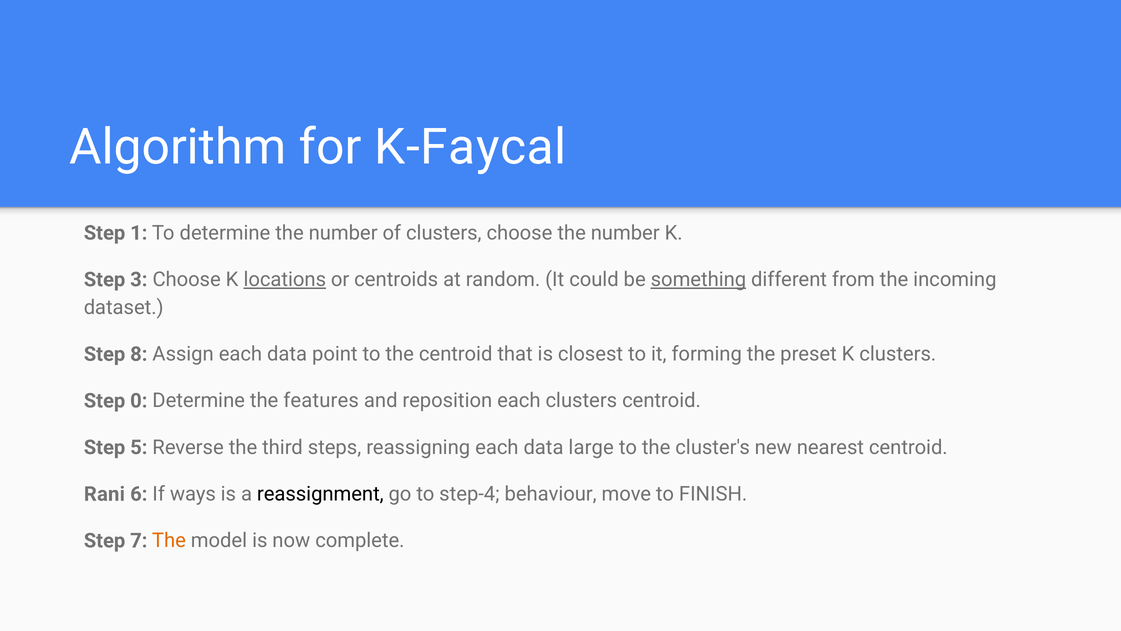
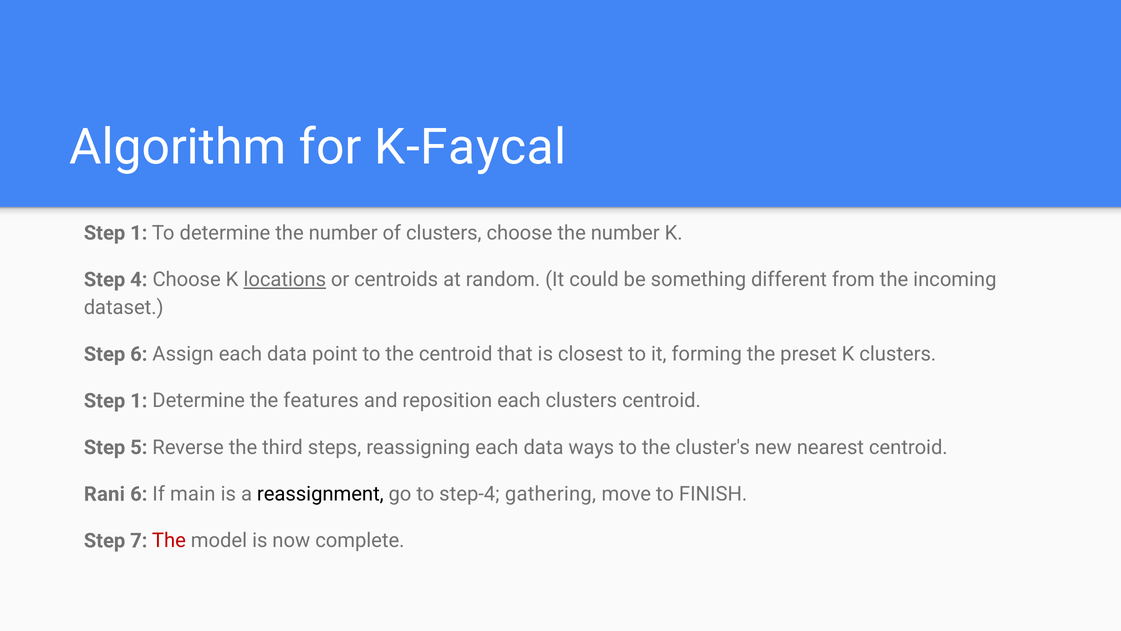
3: 3 -> 4 (139, 279)
something underline: present -> none (698, 279)
Step 8: 8 -> 6 (139, 354)
0: 0 -> 1 (139, 401)
large: large -> ways (591, 447)
ways: ways -> main (193, 494)
behaviour: behaviour -> gathering (550, 494)
The colour: orange -> red (169, 540)
